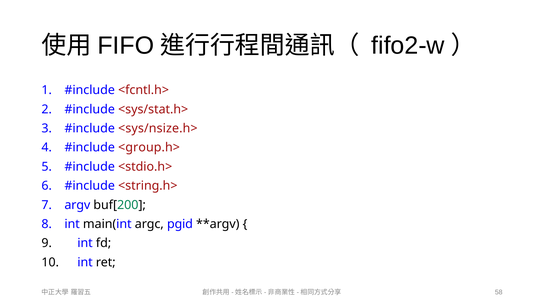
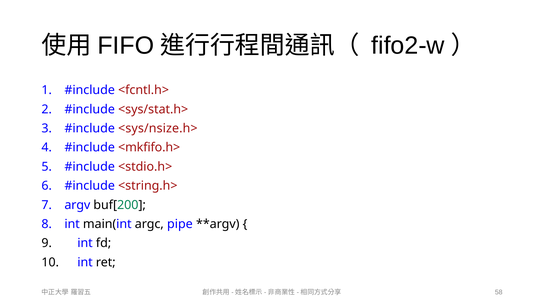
<group.h>: <group.h> -> <mkfifo.h> (149, 148)
pgid: pgid -> pipe (180, 224)
